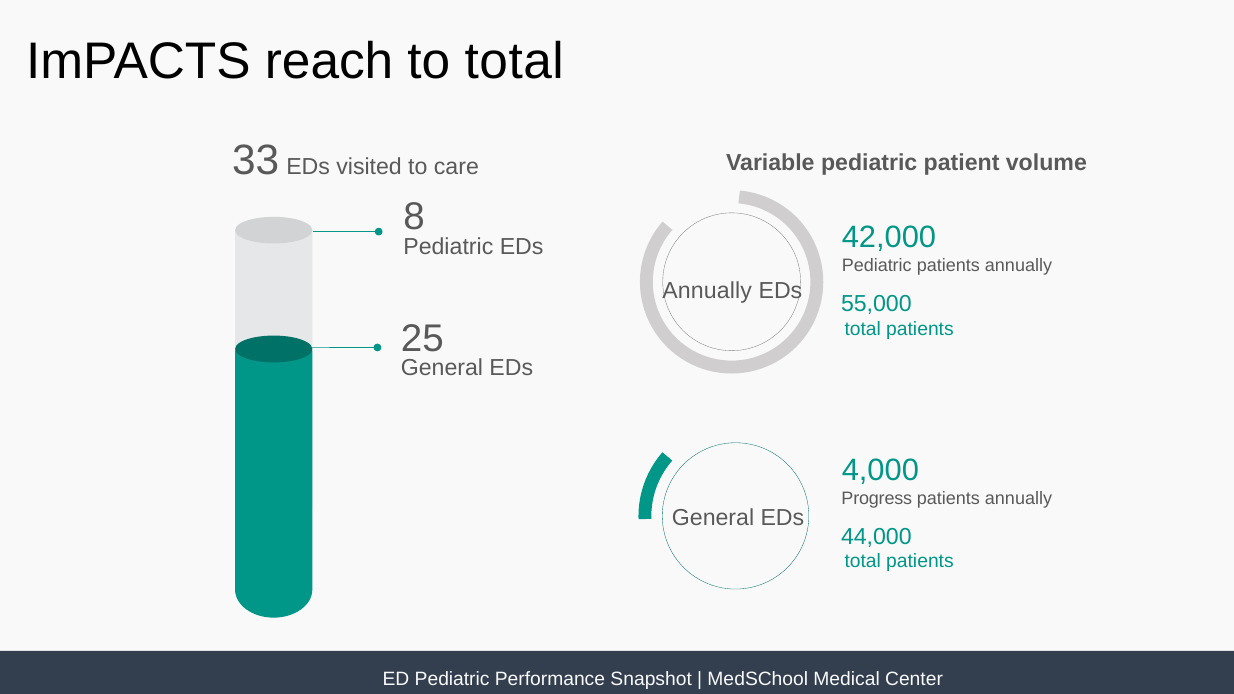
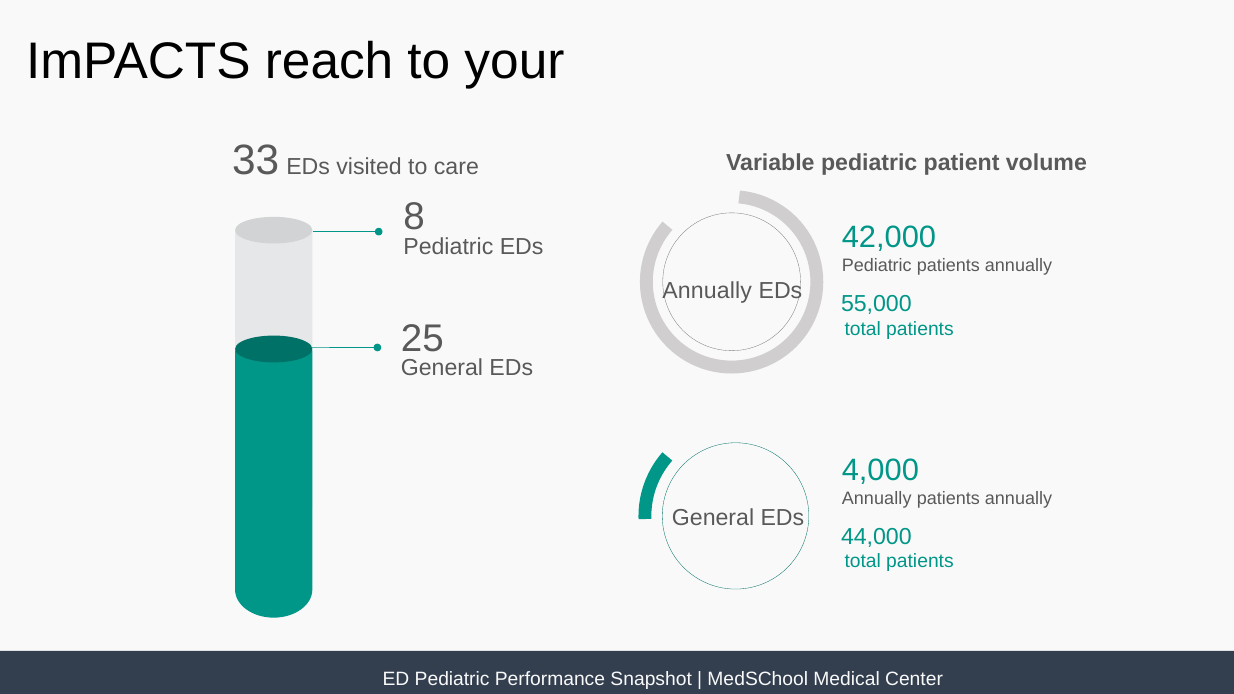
to total: total -> your (514, 62)
Progress: Progress -> Annually (877, 498)
